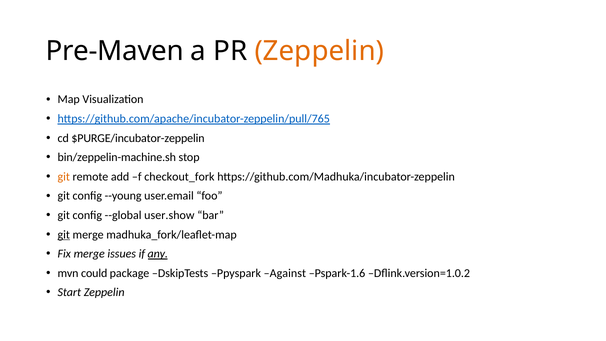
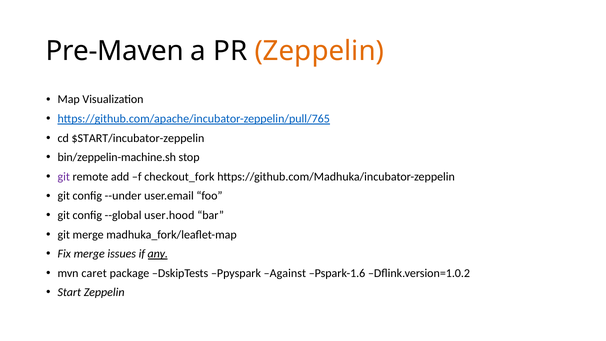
$PURGE/incubator-zeppelin: $PURGE/incubator-zeppelin -> $START/incubator-zeppelin (138, 138)
git colour: orange -> purple (64, 177)
--young: --young -> --under (123, 196)
user.show: user.show -> user.hood (169, 215)
git underline: present -> none (64, 234)
could: could -> caret (94, 273)
